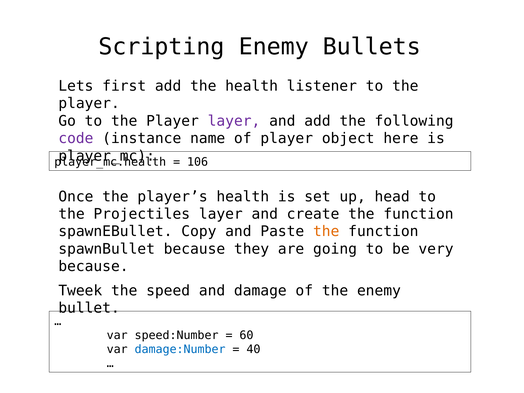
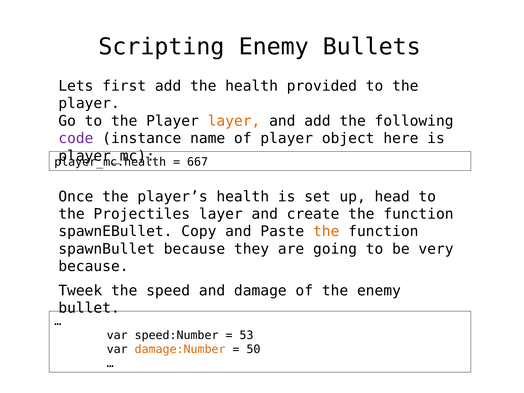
listener: listener -> provided (322, 86)
layer colour: purple -> orange (234, 121)
106: 106 -> 667 (198, 162)
60: 60 -> 53 (246, 335)
damage:Number colour: blue -> orange (180, 349)
40: 40 -> 50 (253, 349)
